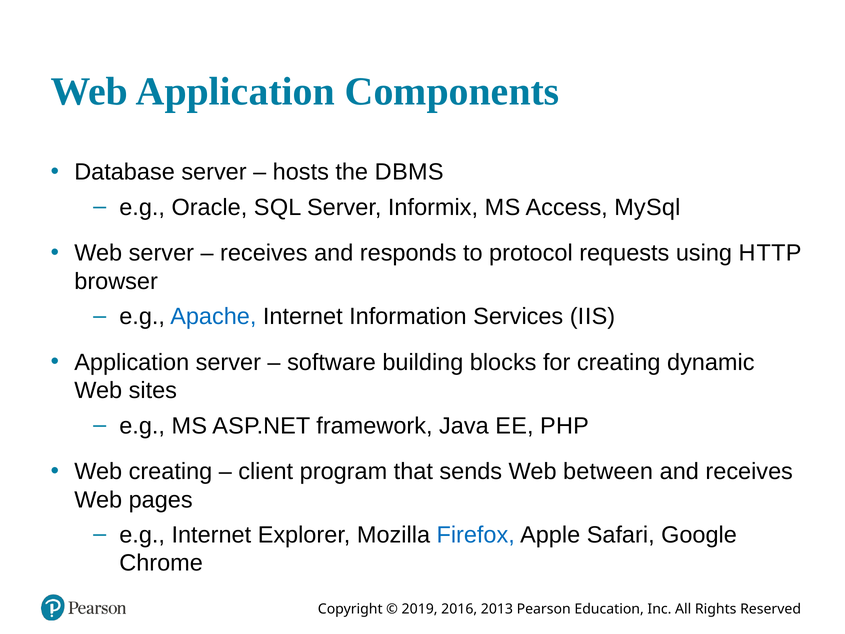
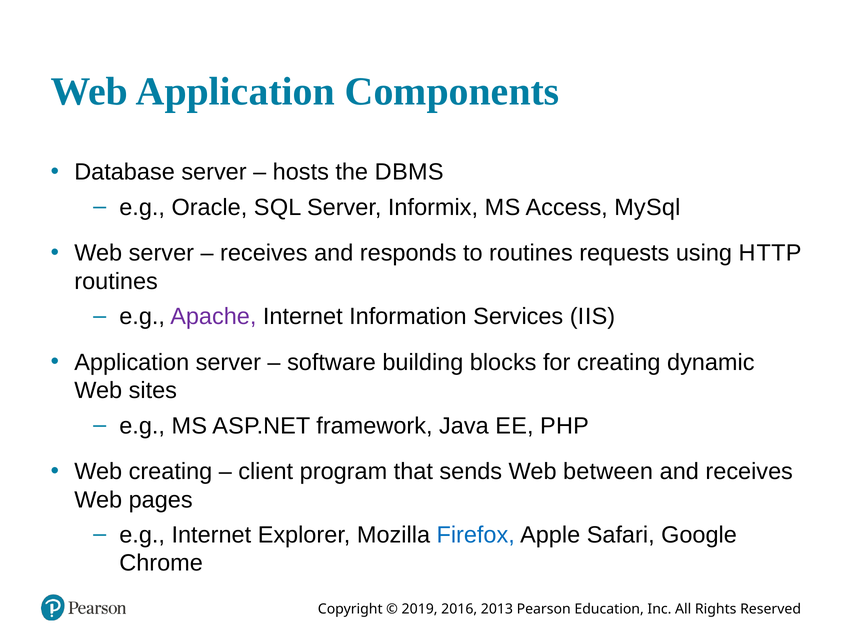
to protocol: protocol -> routines (531, 253)
browser: browser -> routines (116, 281)
Apache colour: blue -> purple (213, 316)
